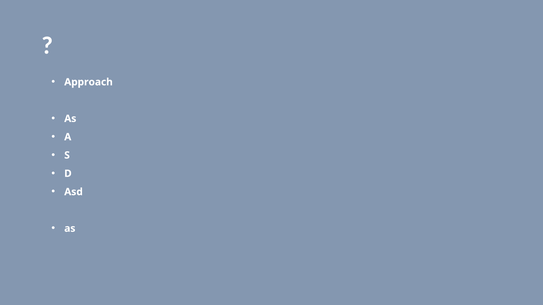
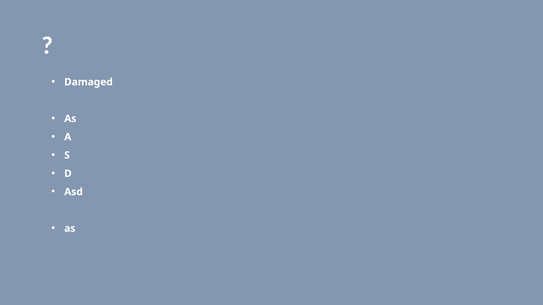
Approach: Approach -> Damaged (88, 82)
